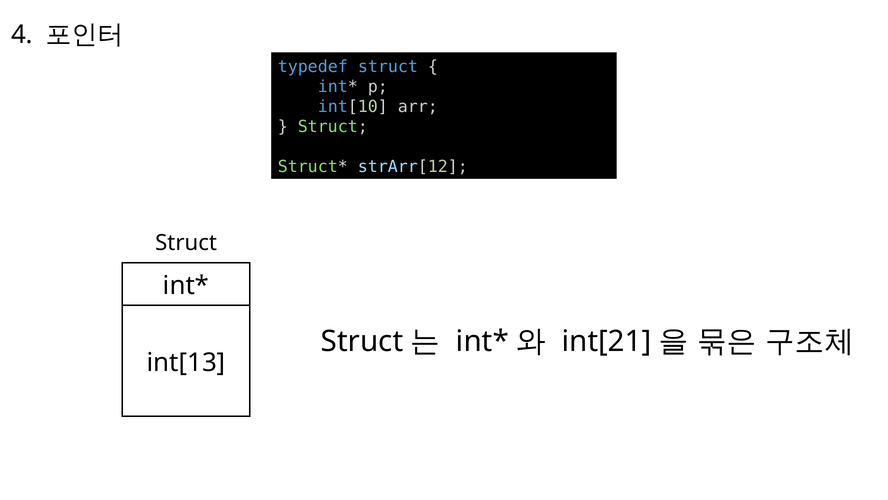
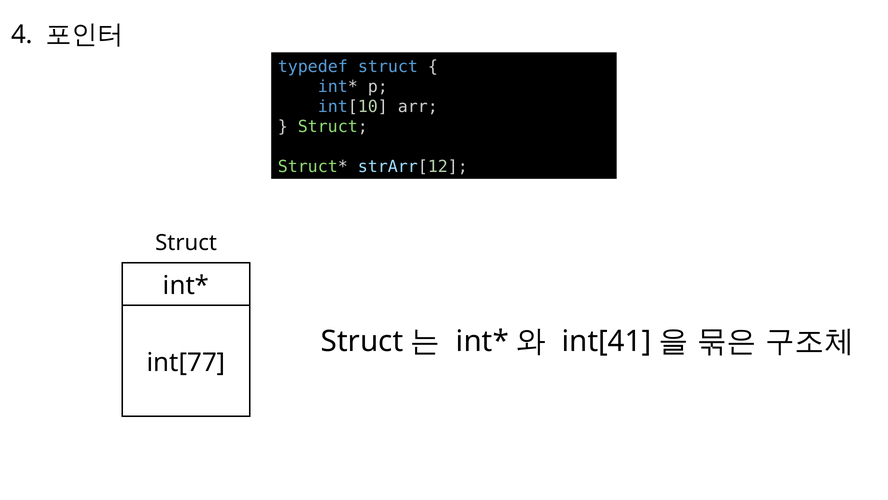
int[21: int[21 -> int[41 (607, 341)
int[13: int[13 -> int[77 (186, 362)
